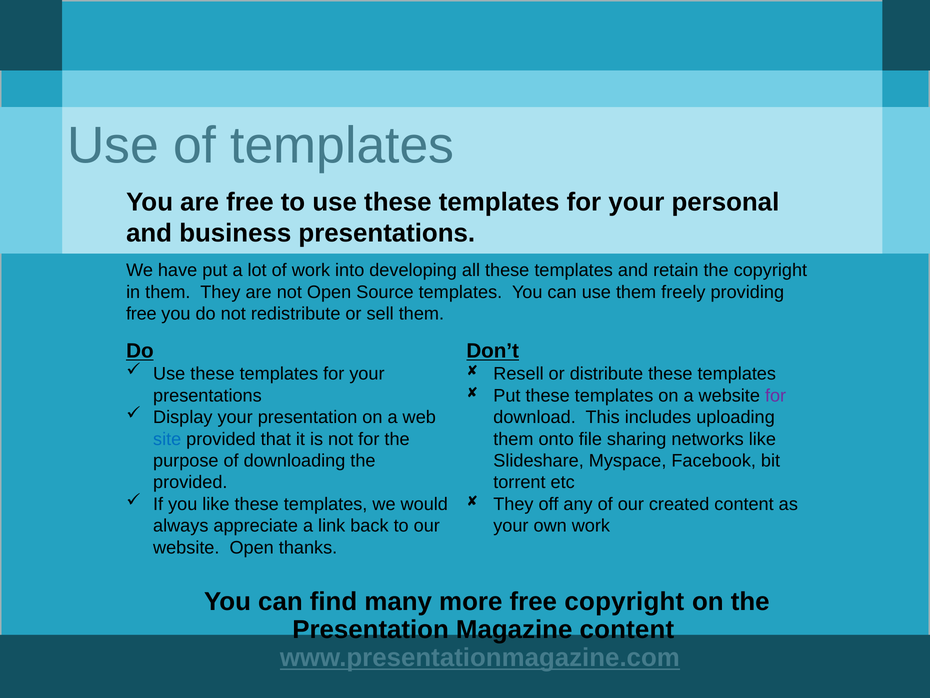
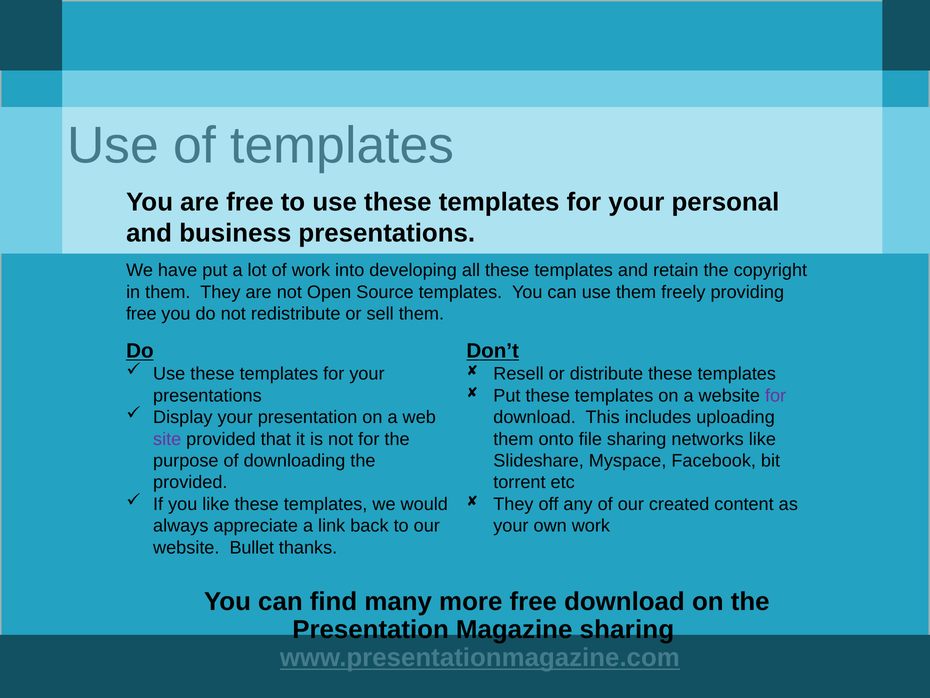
site colour: blue -> purple (167, 439)
website Open: Open -> Bullet (252, 547)
free copyright: copyright -> download (624, 601)
Magazine content: content -> sharing (627, 629)
